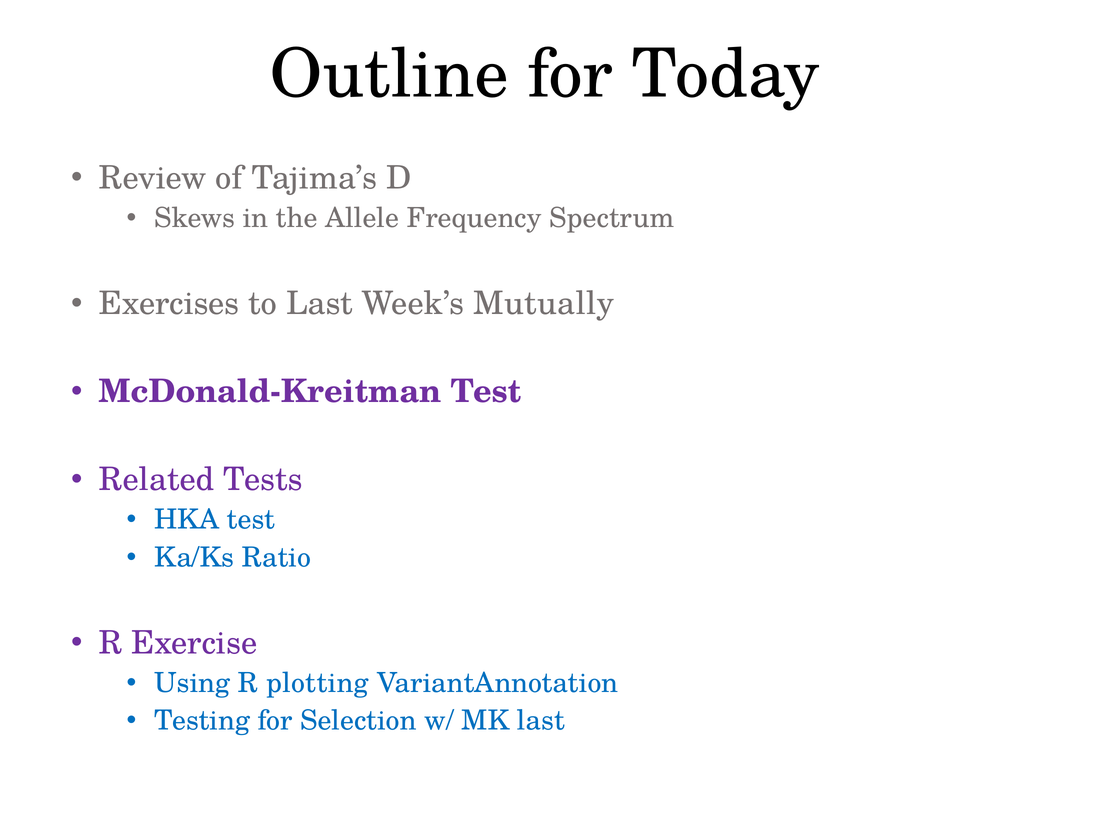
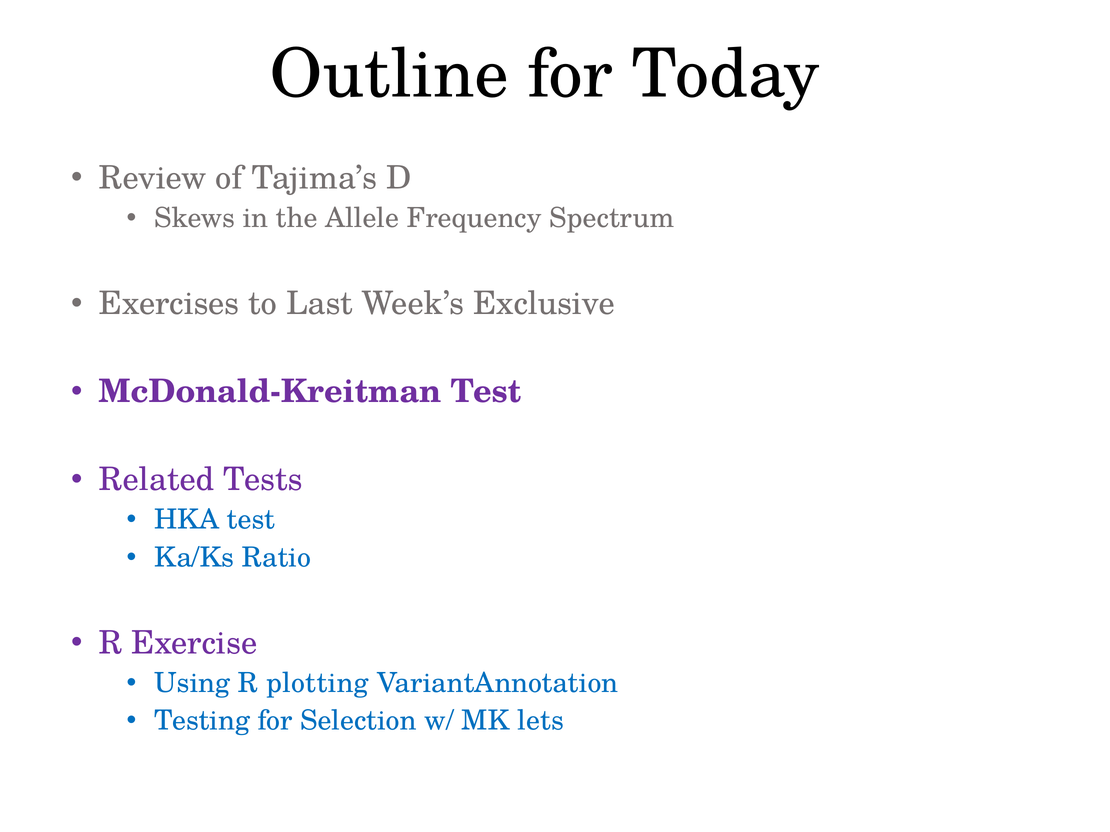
Mutually: Mutually -> Exclusive (544, 304)
MK last: last -> lets (541, 721)
